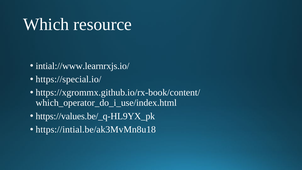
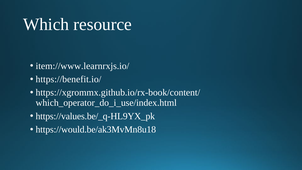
intial://www.learnrxjs.io/: intial://www.learnrxjs.io/ -> item://www.learnrxjs.io/ (82, 66)
https://special.io/: https://special.io/ -> https://benefit.io/ (69, 79)
https://intial.be/ak3MvMn8u18: https://intial.be/ak3MvMn8u18 -> https://would.be/ak3MvMn8u18 (96, 129)
